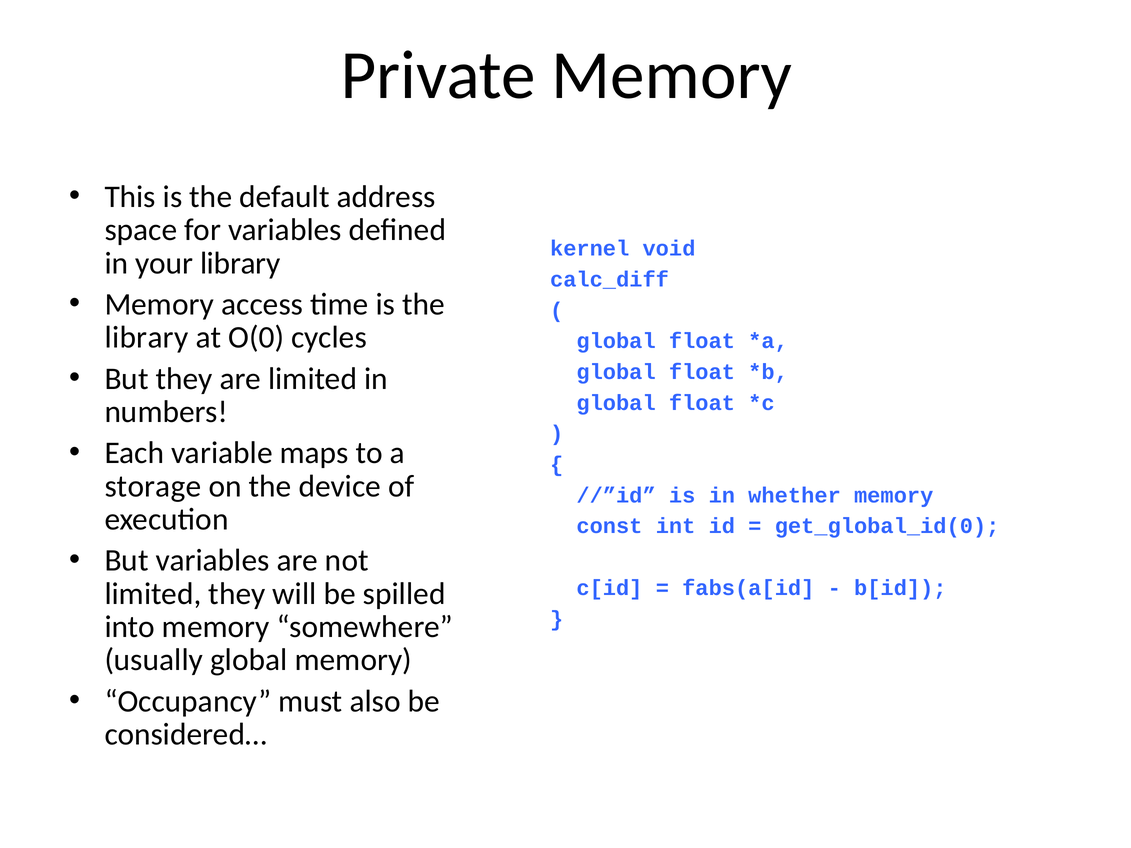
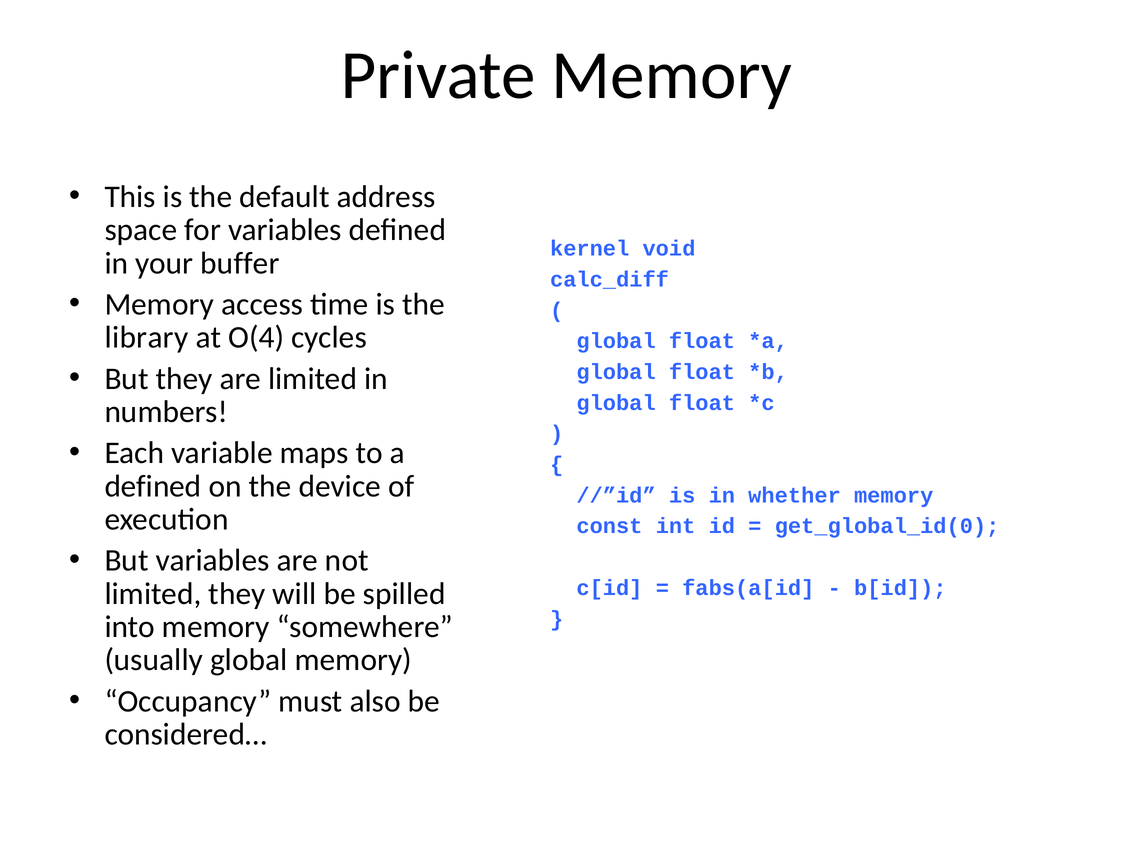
your library: library -> buffer (240, 263)
O(0: O(0 -> O(4 (256, 338)
storage: storage -> defined (153, 486)
